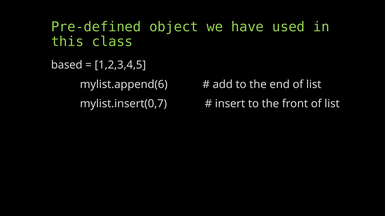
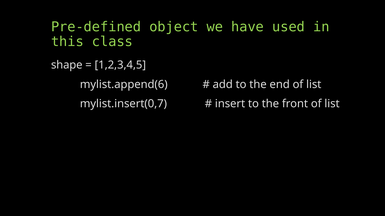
based: based -> shape (67, 65)
